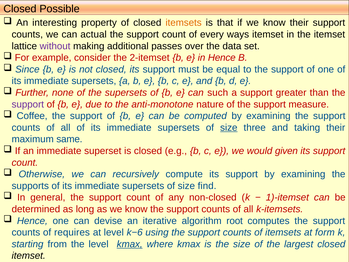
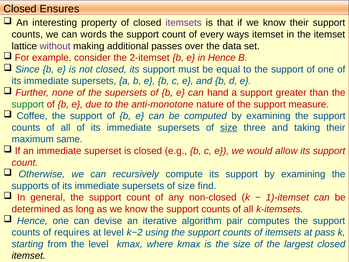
Possible: Possible -> Ensures (59, 9)
itemsets colour: orange -> purple (184, 23)
actual: actual -> words (94, 34)
such: such -> hand (218, 93)
support colour: purple -> green (28, 104)
given: given -> allow (286, 151)
root: root -> pair (235, 221)
k−6: k−6 -> k−2 (135, 232)
form: form -> pass (325, 232)
kmax underline: present -> none (130, 244)
